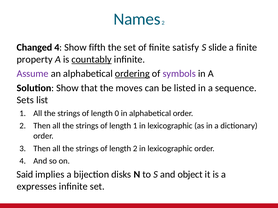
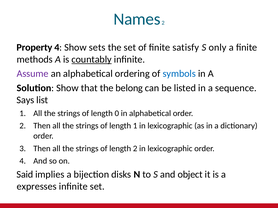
Changed: Changed -> Property (34, 47)
fifth: fifth -> sets (97, 47)
slide: slide -> only (218, 47)
property: property -> methods (35, 60)
ordering underline: present -> none (132, 74)
symbols colour: purple -> blue (179, 74)
moves: moves -> belong (129, 88)
Sets: Sets -> Says (25, 100)
